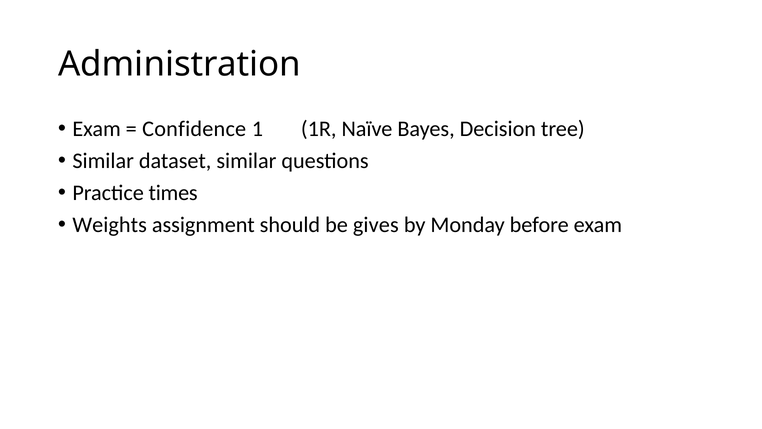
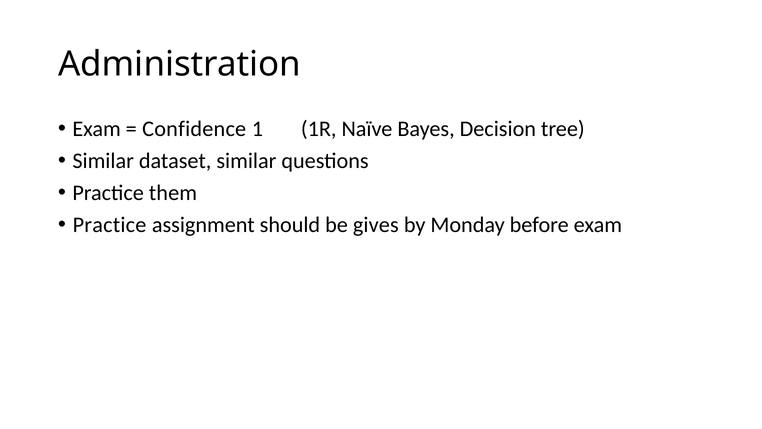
times: times -> them (173, 193)
Weights: Weights -> Practice (110, 225)
